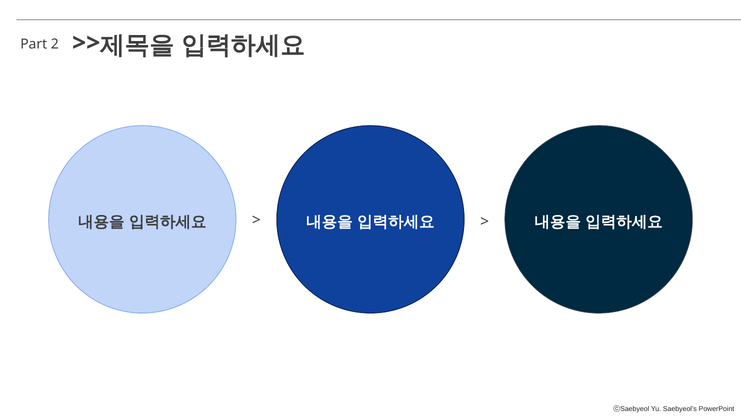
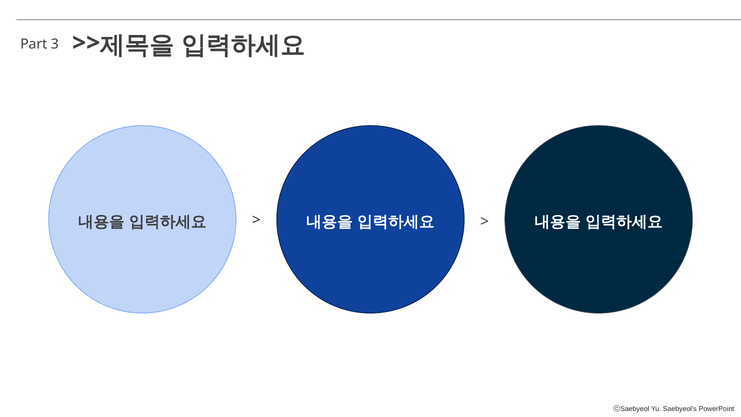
2: 2 -> 3 (55, 44)
